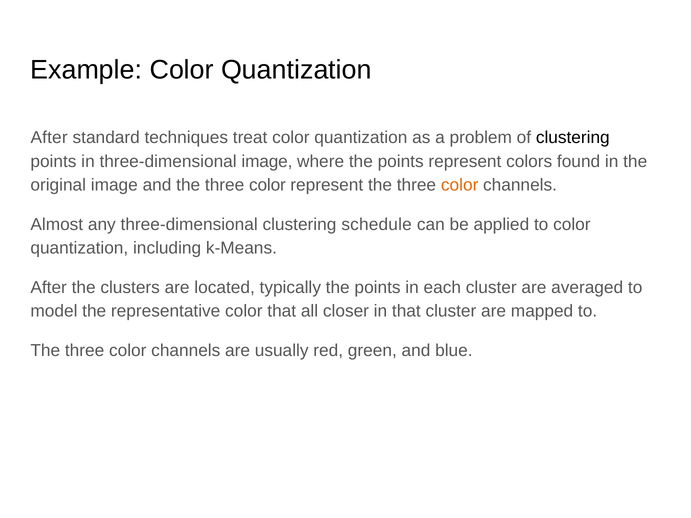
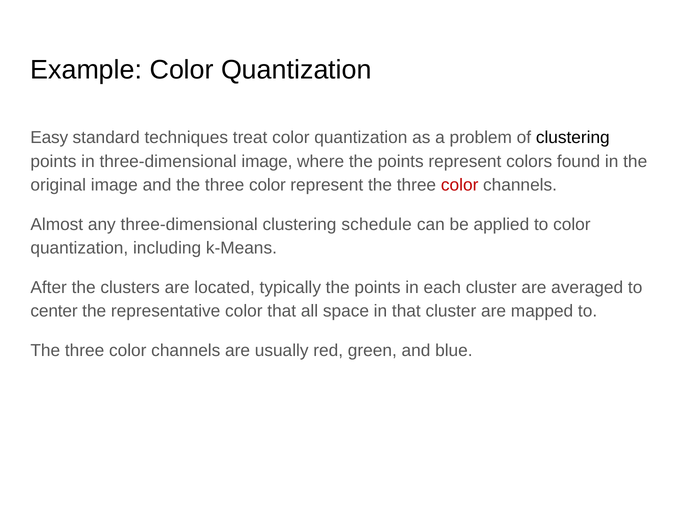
After: After -> Easy (49, 138)
color colour: orange -> red (460, 185)
model: model -> center (54, 311)
closer: closer -> space (346, 311)
